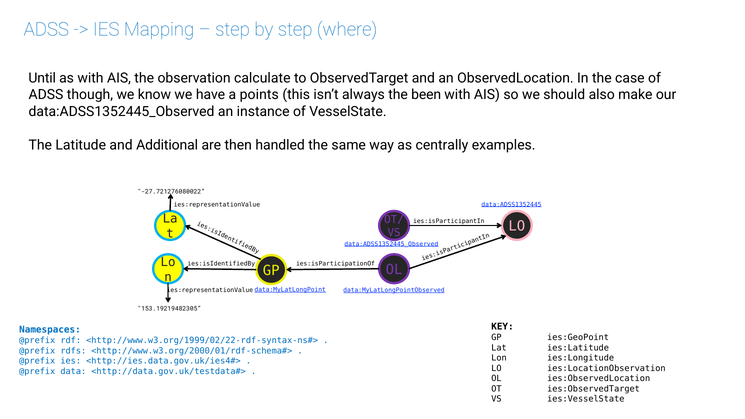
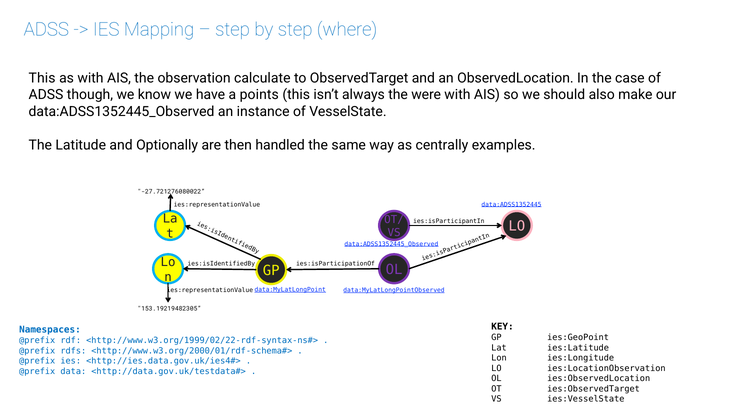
Until: Until -> This (42, 78)
been: been -> were (426, 95)
Additional: Additional -> Optionally (167, 145)
